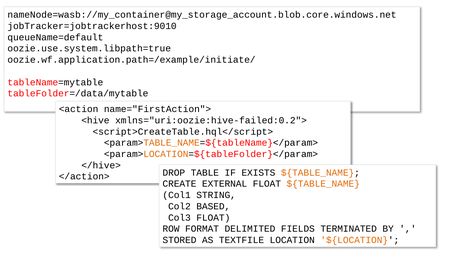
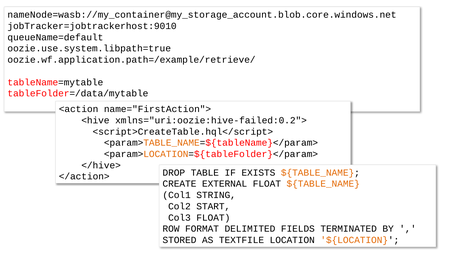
oozie.wf.application.path=/example/initiate/: oozie.wf.application.path=/example/initiate/ -> oozie.wf.application.path=/example/retrieve/ (131, 60)
BASED: BASED -> START (213, 206)
